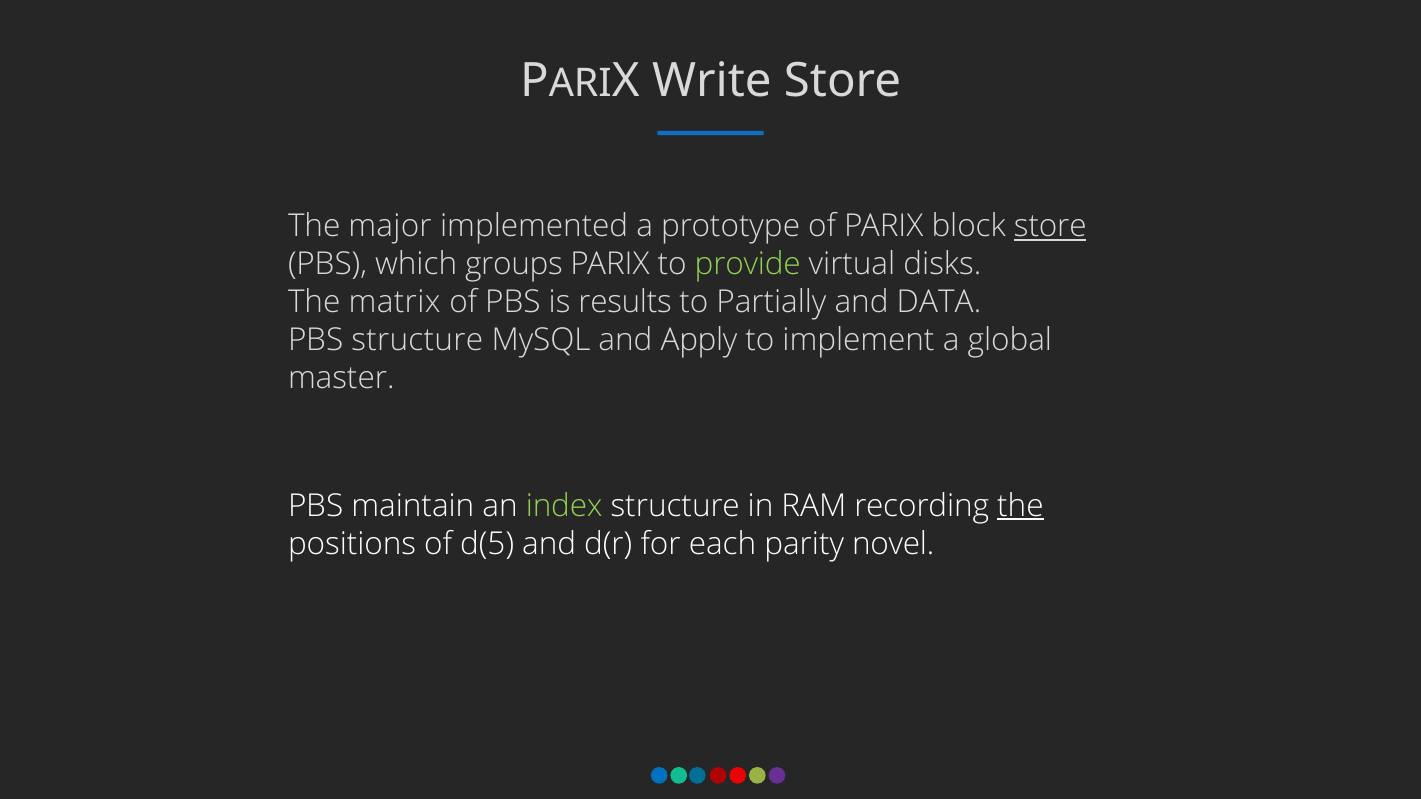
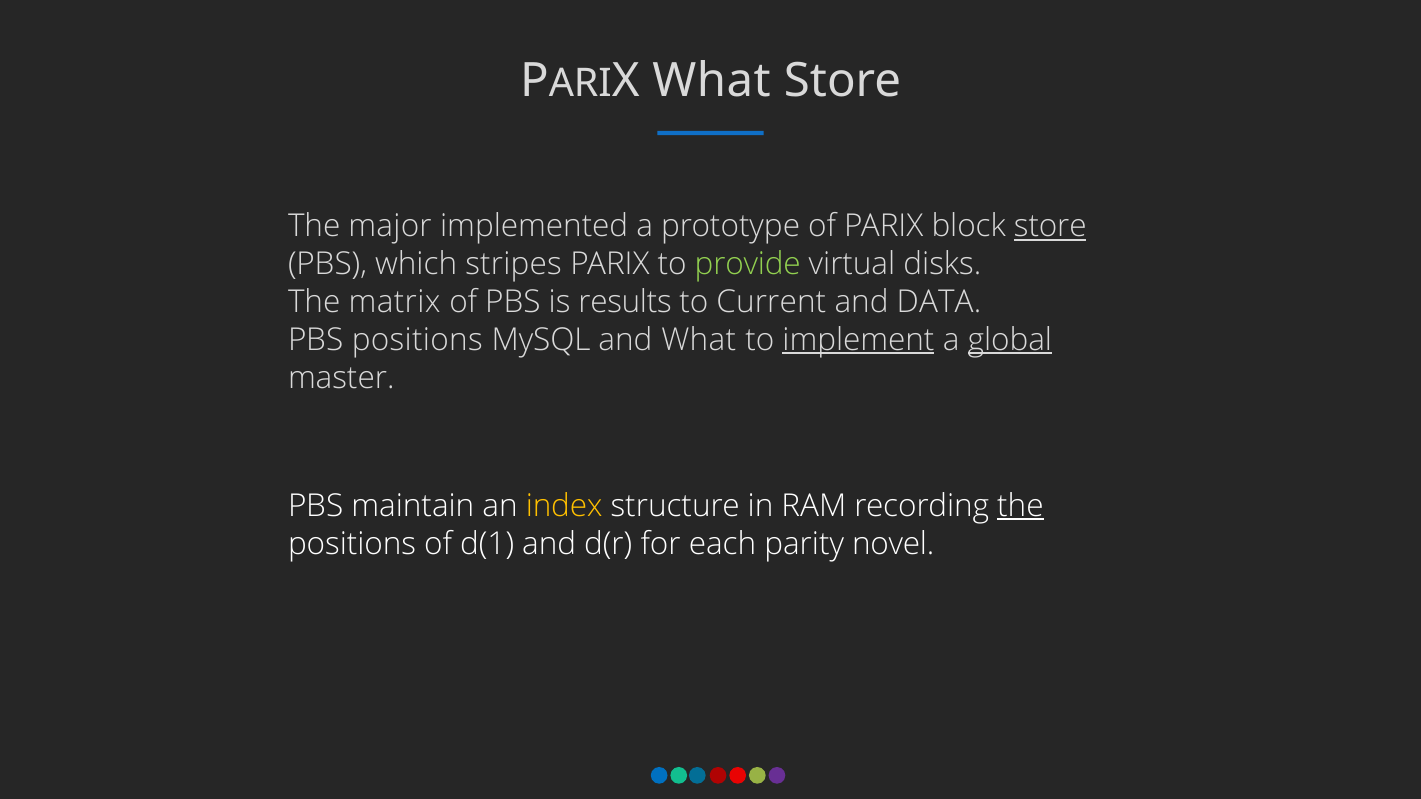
Write: Write -> What (712, 81)
groups: groups -> stripes (514, 264)
Partially: Partially -> Current (771, 302)
PBS structure: structure -> positions (417, 340)
and Apply: Apply -> What (699, 340)
implement underline: none -> present (858, 340)
global underline: none -> present (1010, 340)
index colour: light green -> yellow (564, 506)
d(5: d(5 -> d(1 (487, 544)
